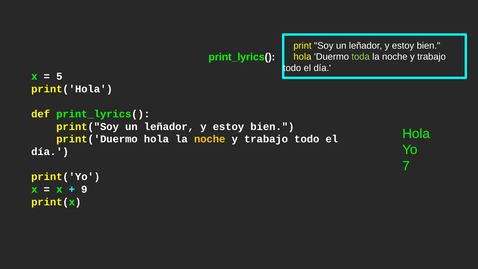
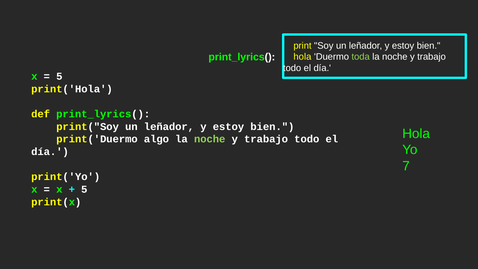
print('Duermo hola: hola -> algo (156, 139)
noche colour: yellow -> light green (210, 139)
9: 9 -> 5 (84, 189)
